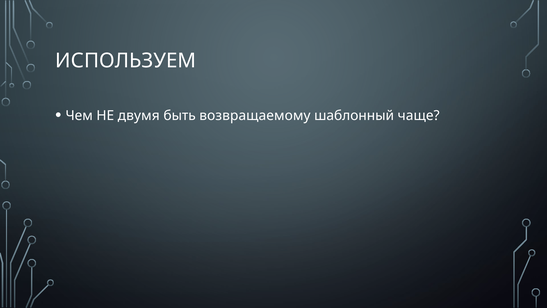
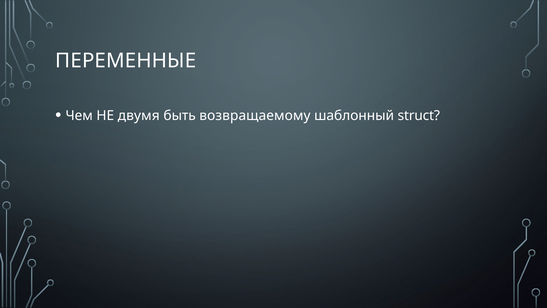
ИСПОЛЬЗУЕМ: ИСПОЛЬЗУЕМ -> ПЕРЕМЕННЫЕ (126, 61)
чаще: чаще -> struct (419, 115)
